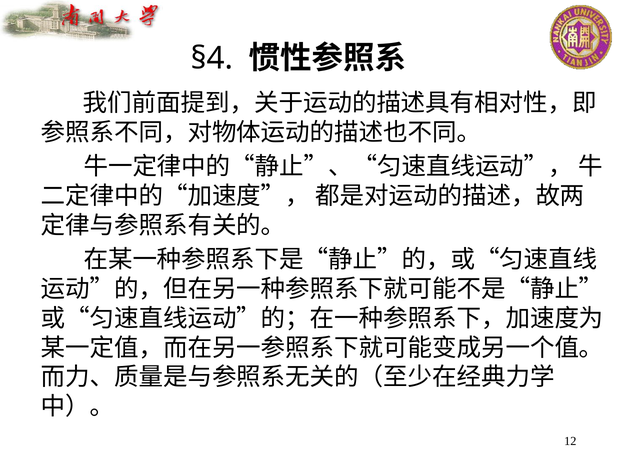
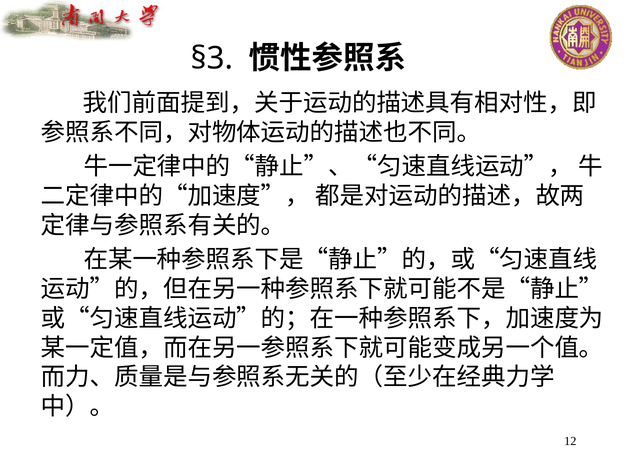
§4: §4 -> §3 (212, 59)
